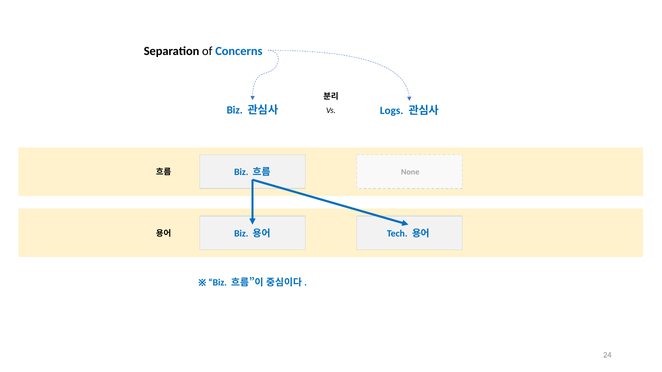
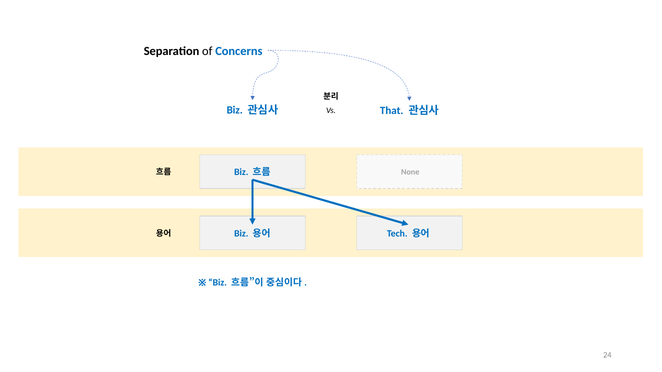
Logs: Logs -> That (392, 111)
